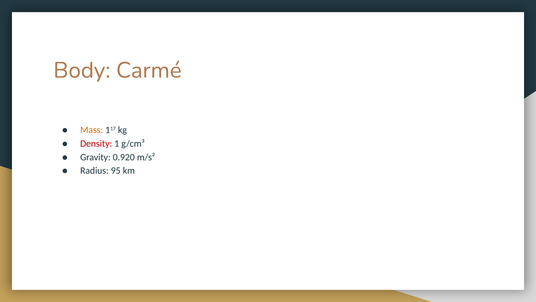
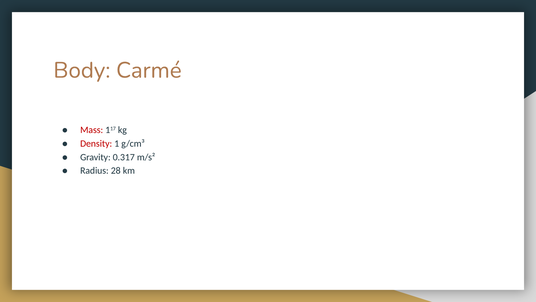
Mass colour: orange -> red (92, 130)
0.920: 0.920 -> 0.317 (124, 157)
95: 95 -> 28 (116, 170)
